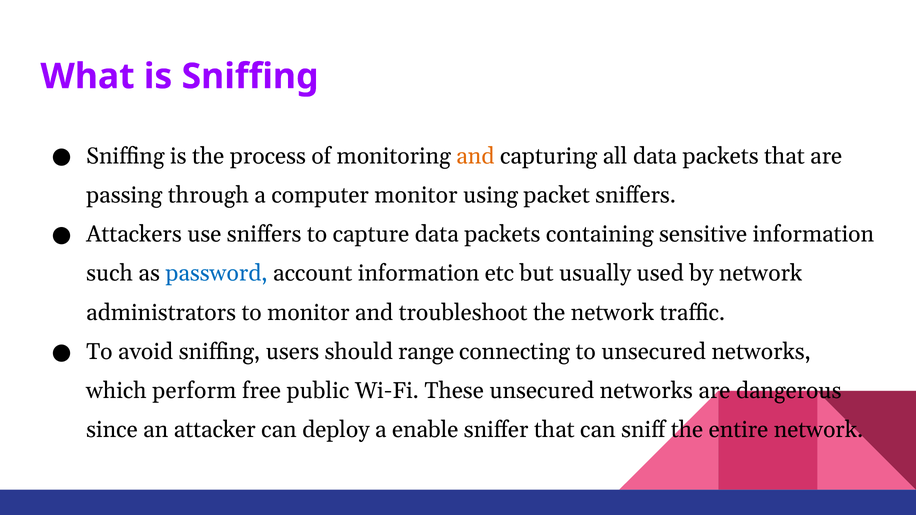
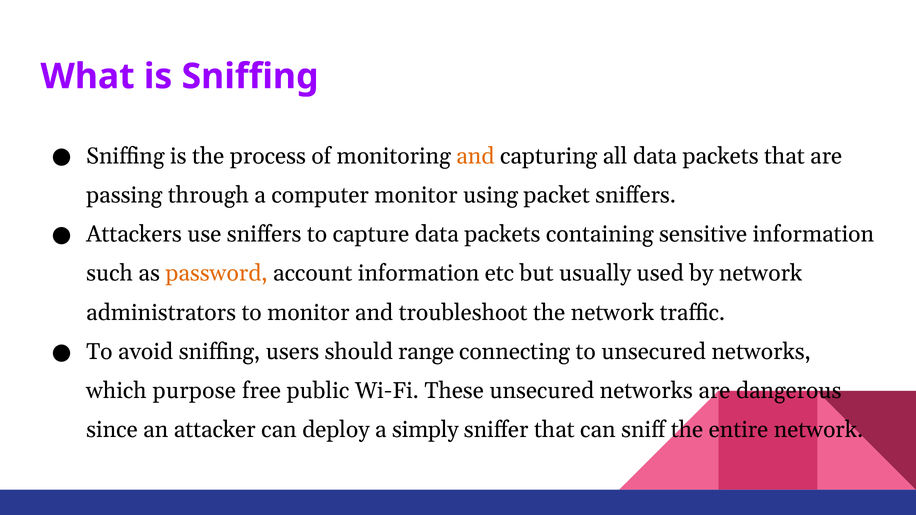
password colour: blue -> orange (216, 274)
perform: perform -> purpose (194, 391)
enable: enable -> simply (425, 430)
